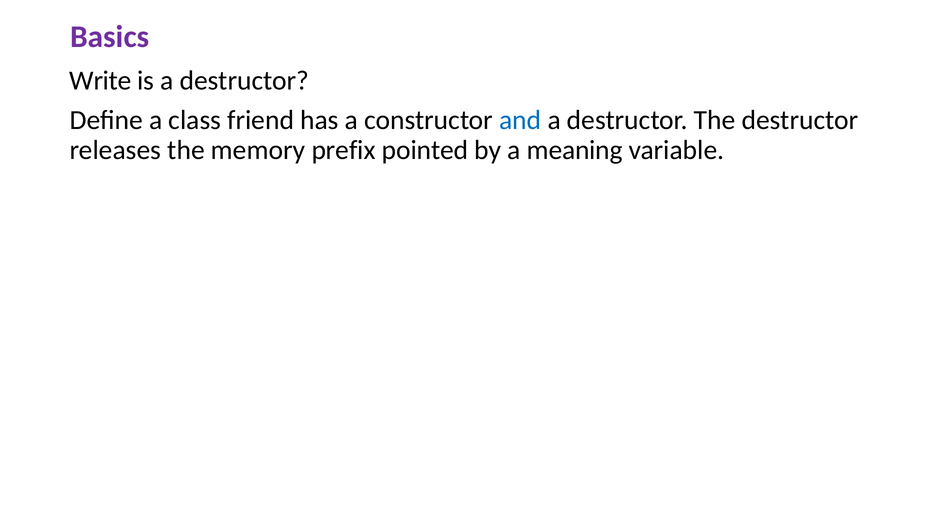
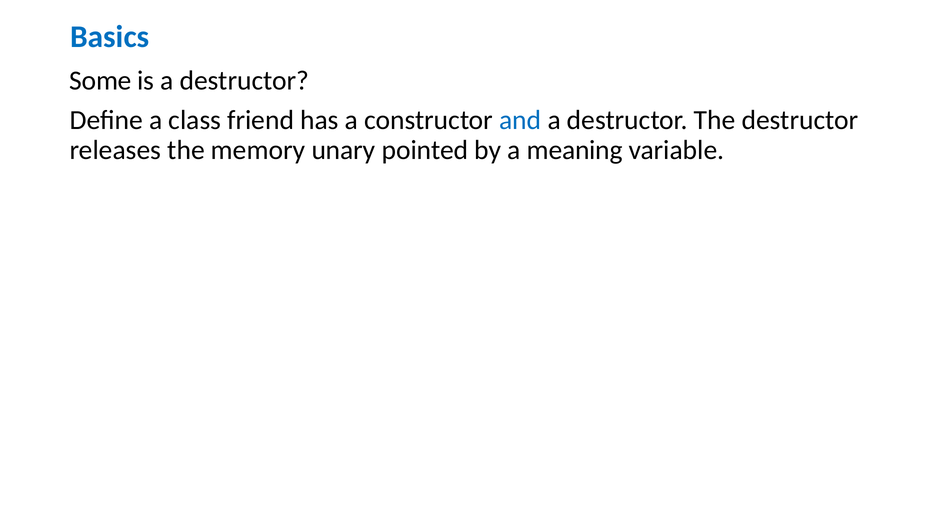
Basics colour: purple -> blue (110, 37)
Write: Write -> Some (100, 81)
prefix: prefix -> unary (344, 150)
